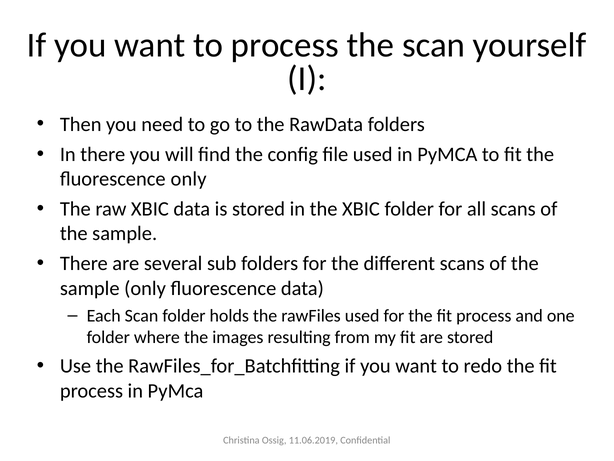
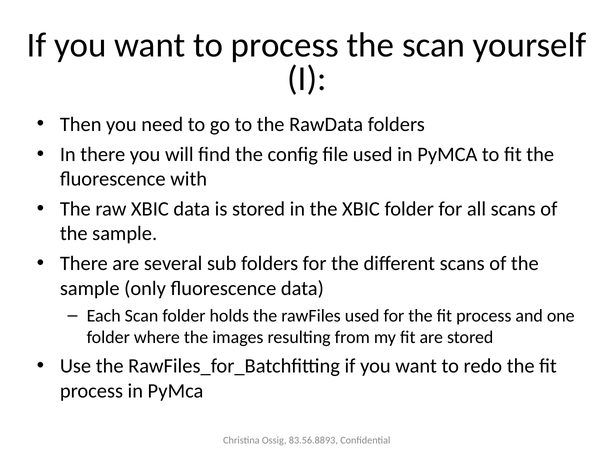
fluorescence only: only -> with (189, 179)
11.06.2019: 11.06.2019 -> 83.56.8893 (313, 440)
